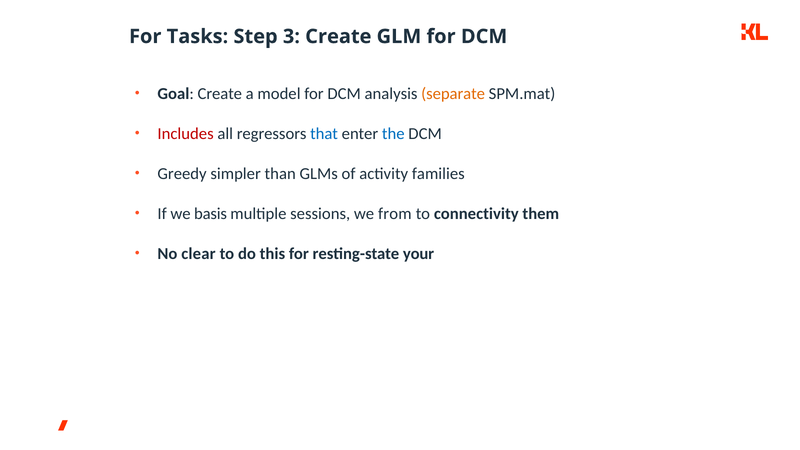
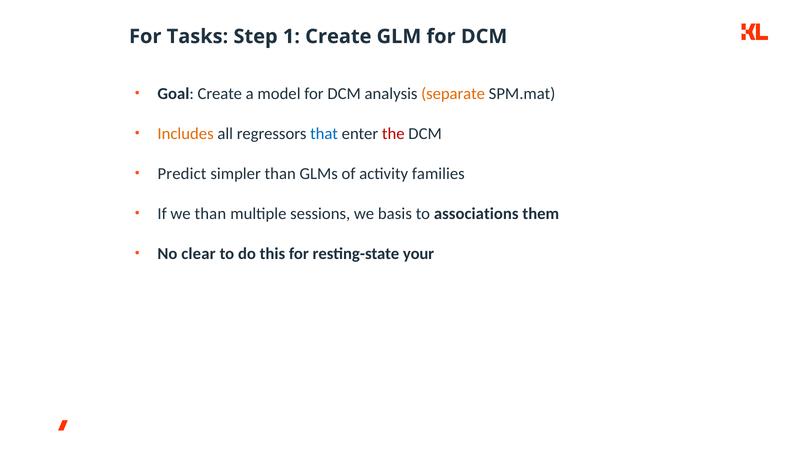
3: 3 -> 1 (291, 37)
Includes colour: red -> orange (186, 134)
the colour: blue -> red (393, 134)
Greedy: Greedy -> Predict (182, 174)
we basis: basis -> than (210, 214)
from: from -> basis (395, 214)
connectivity: connectivity -> associations (476, 214)
